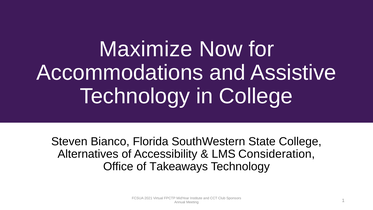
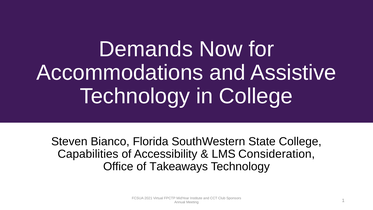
Maximize: Maximize -> Demands (146, 49)
Alternatives: Alternatives -> Capabilities (88, 154)
